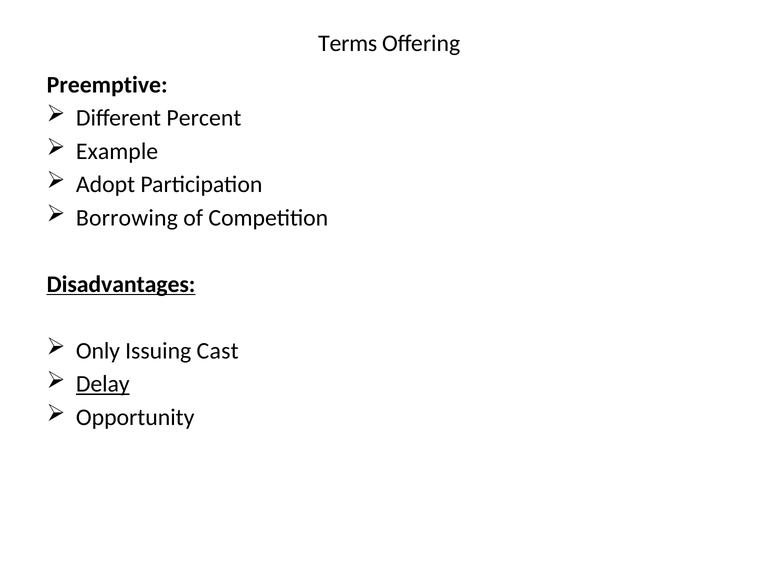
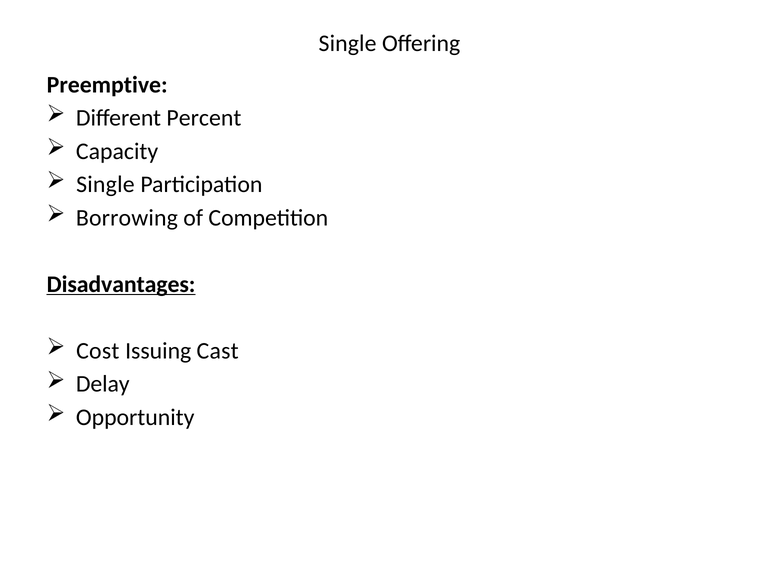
Terms: Terms -> Single (348, 43)
Example: Example -> Capacity (117, 151)
Adopt: Adopt -> Single (105, 185)
Only: Only -> Cost (98, 351)
Delay underline: present -> none (103, 384)
